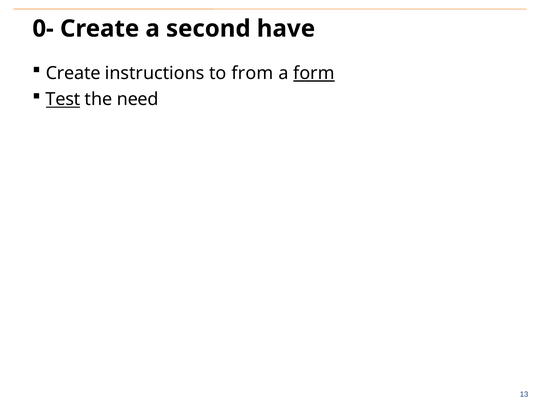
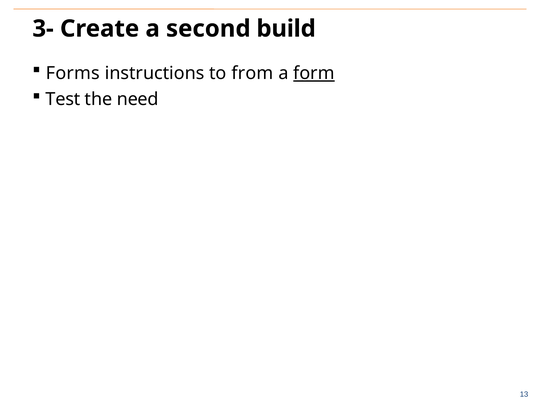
0-: 0- -> 3- (43, 29)
have: have -> build (286, 29)
Create: Create -> Forms (73, 73)
Test underline: present -> none (63, 99)
